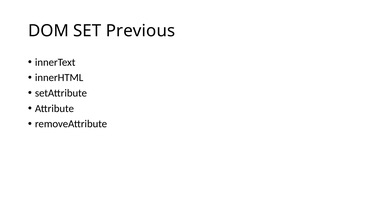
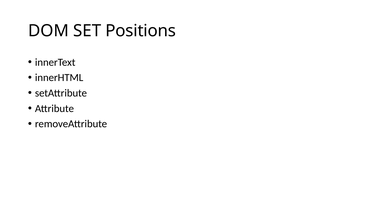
Previous: Previous -> Positions (141, 31)
